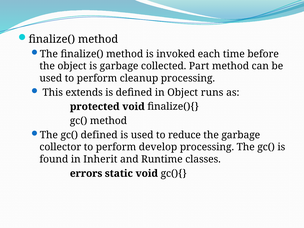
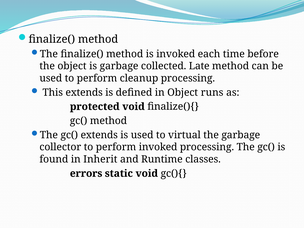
Part: Part -> Late (199, 66)
gc( defined: defined -> extends (99, 135)
reduce: reduce -> virtual (184, 135)
perform develop: develop -> invoked (158, 147)
